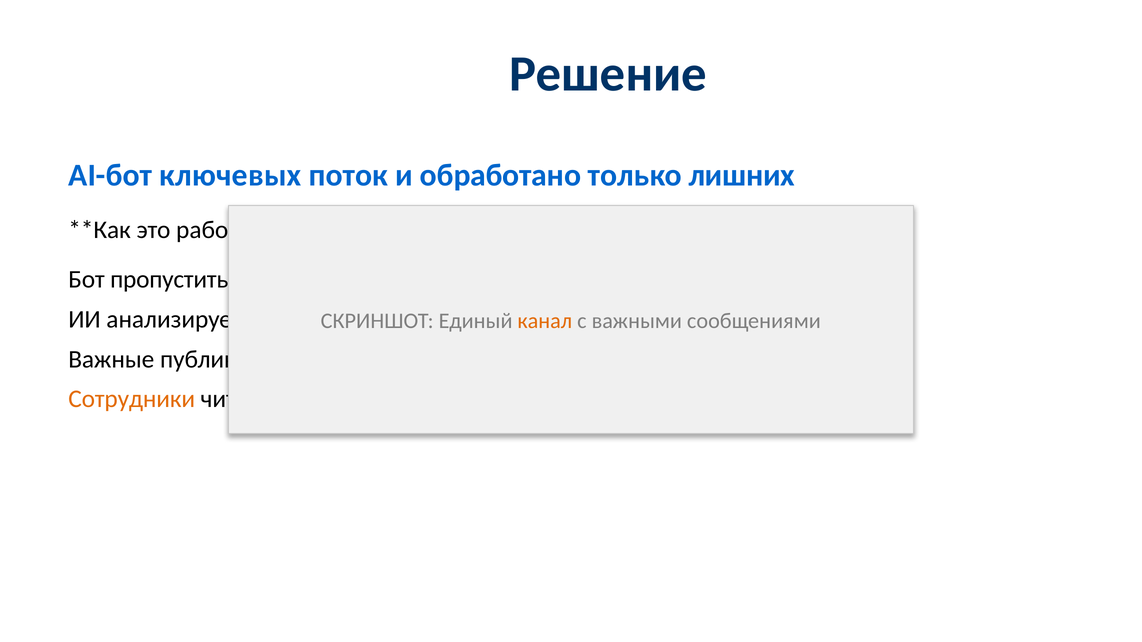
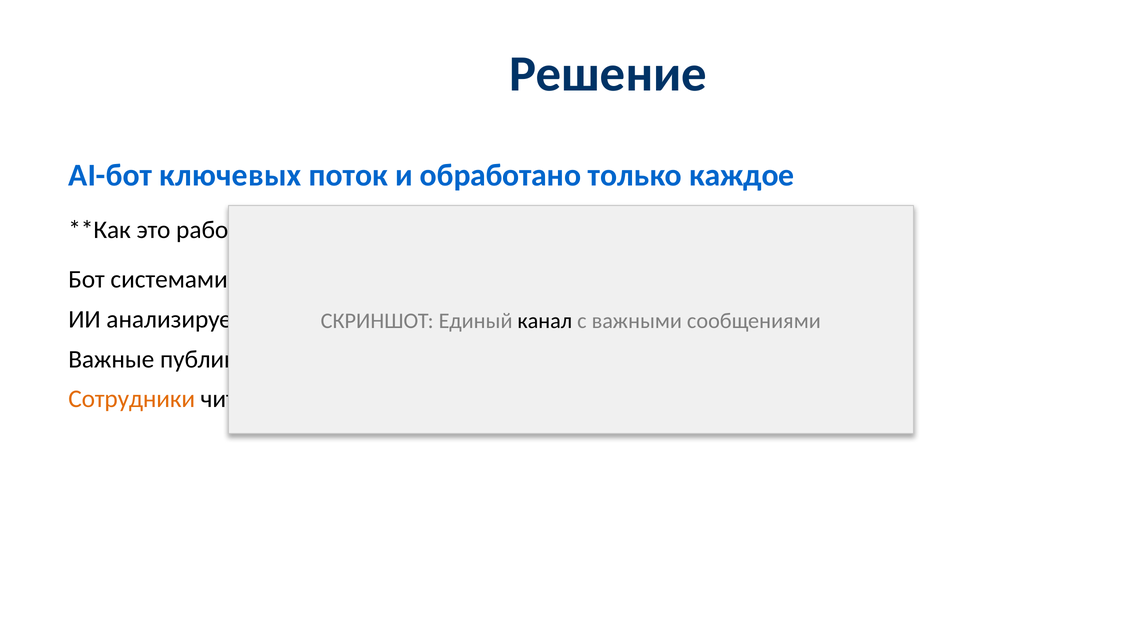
только лишних: лишних -> каждое (742, 175)
пропустить: пропустить -> системами (169, 279)
канал colour: orange -> black (545, 321)
